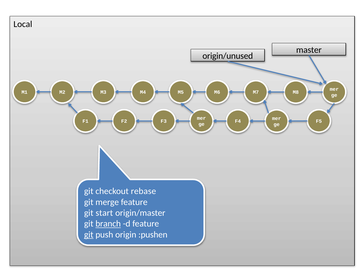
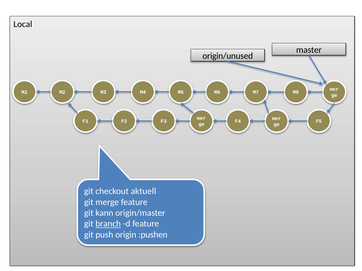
rebase: rebase -> aktuell (143, 192)
start: start -> kann (104, 213)
git underline: present -> none (89, 235)
